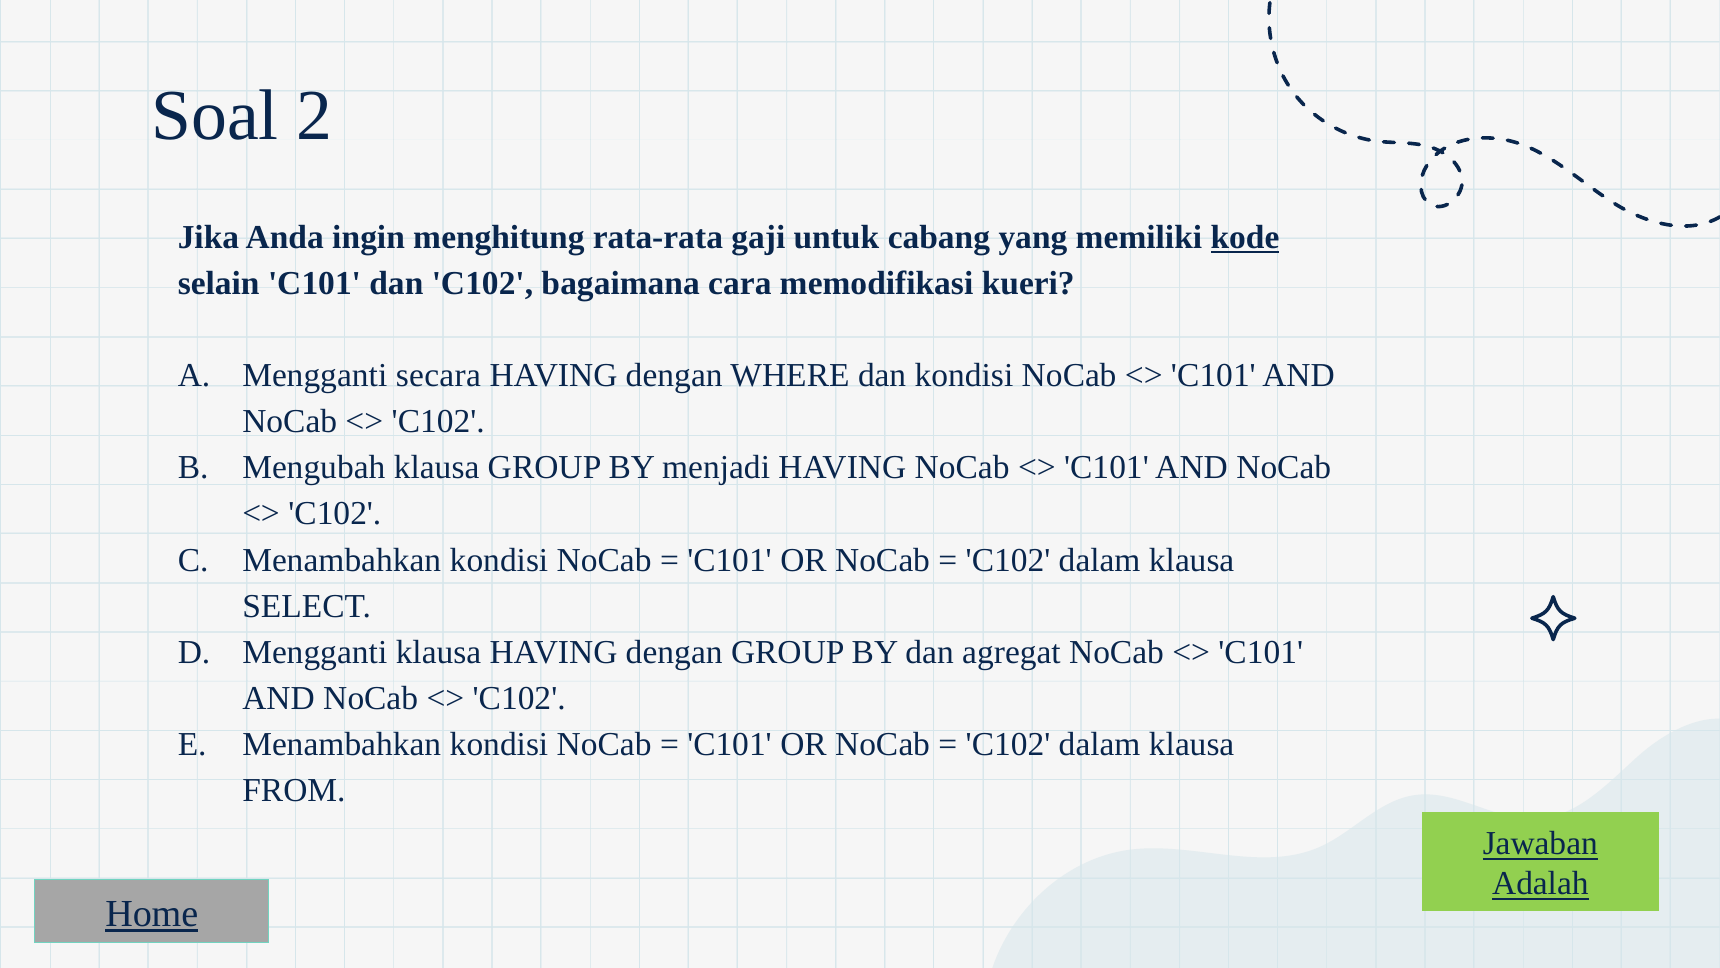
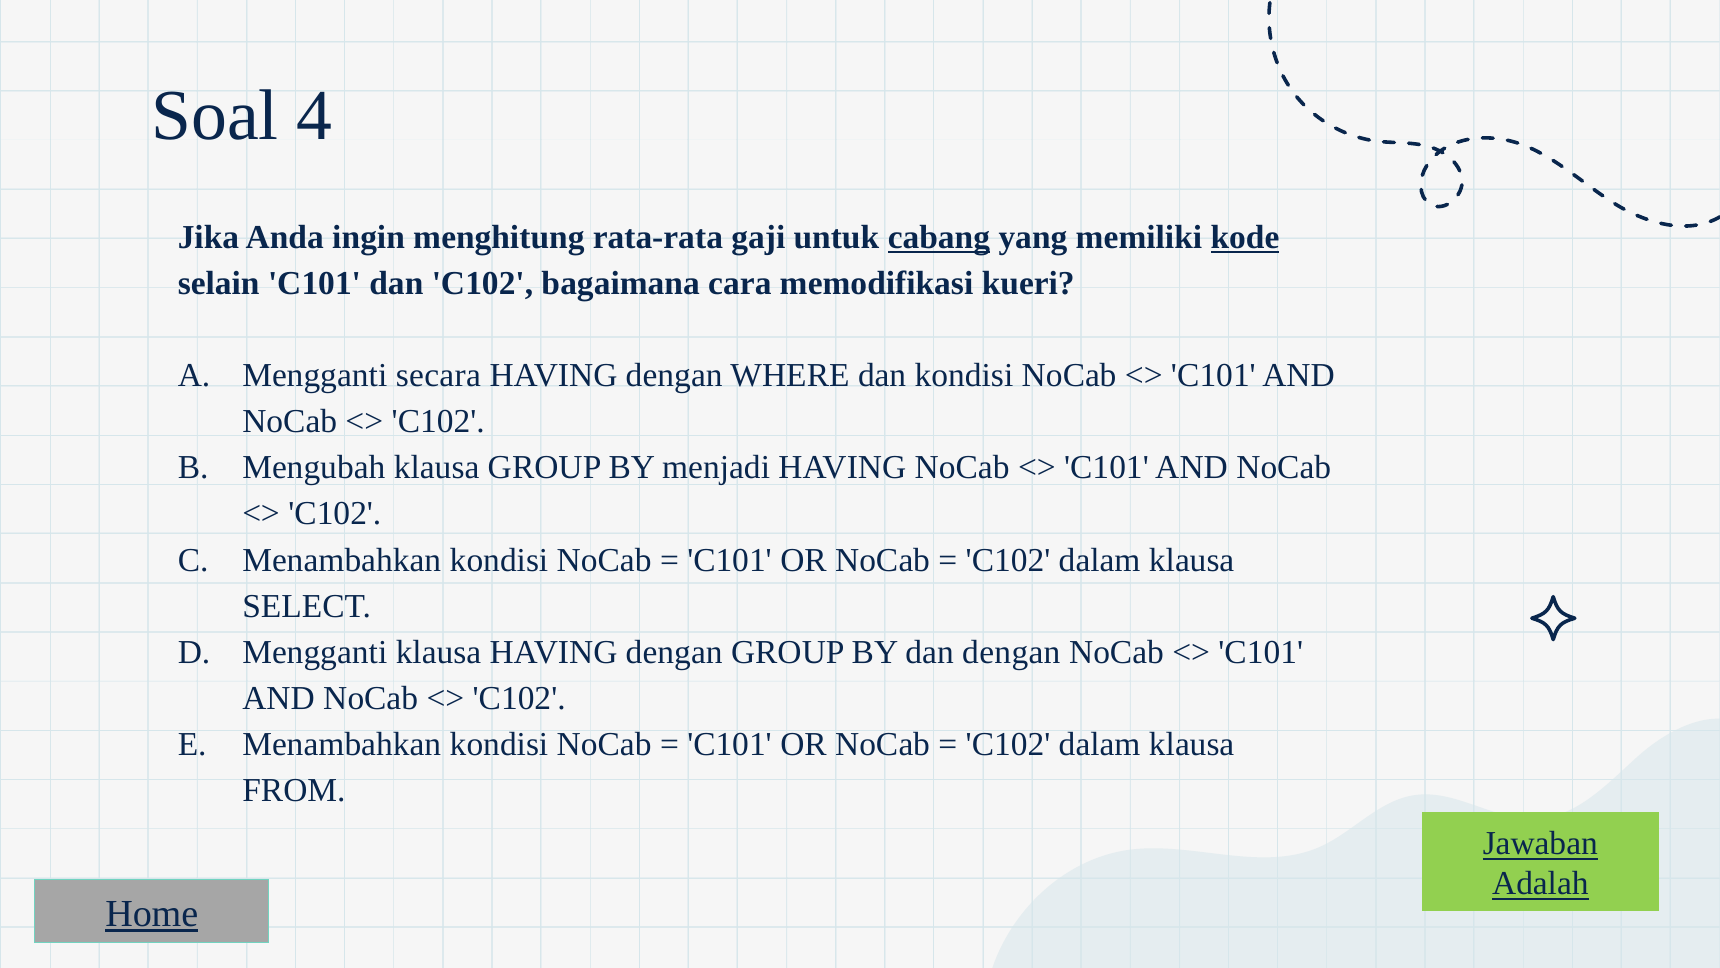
2: 2 -> 4 (314, 115)
cabang underline: none -> present (939, 237)
dan agregat: agregat -> dengan (1011, 652)
